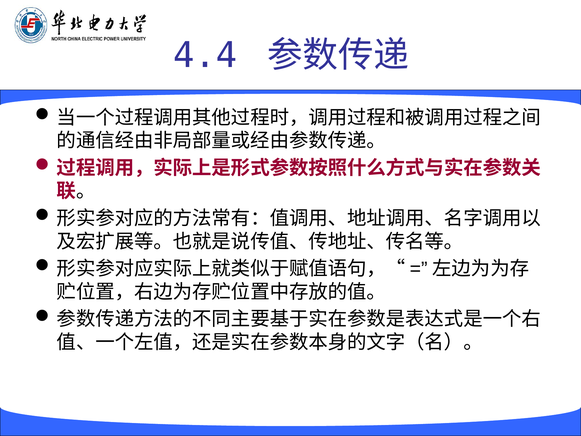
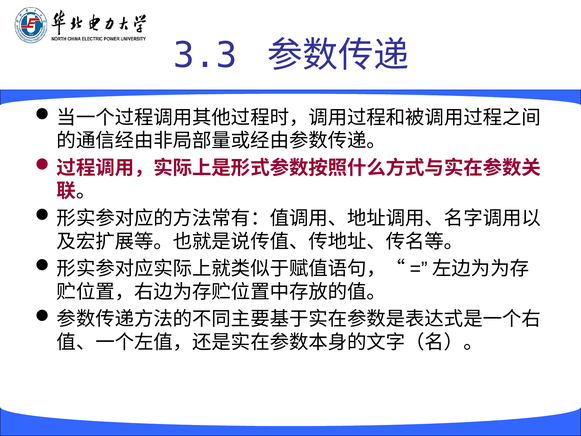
4.4: 4.4 -> 3.3 (205, 55)
